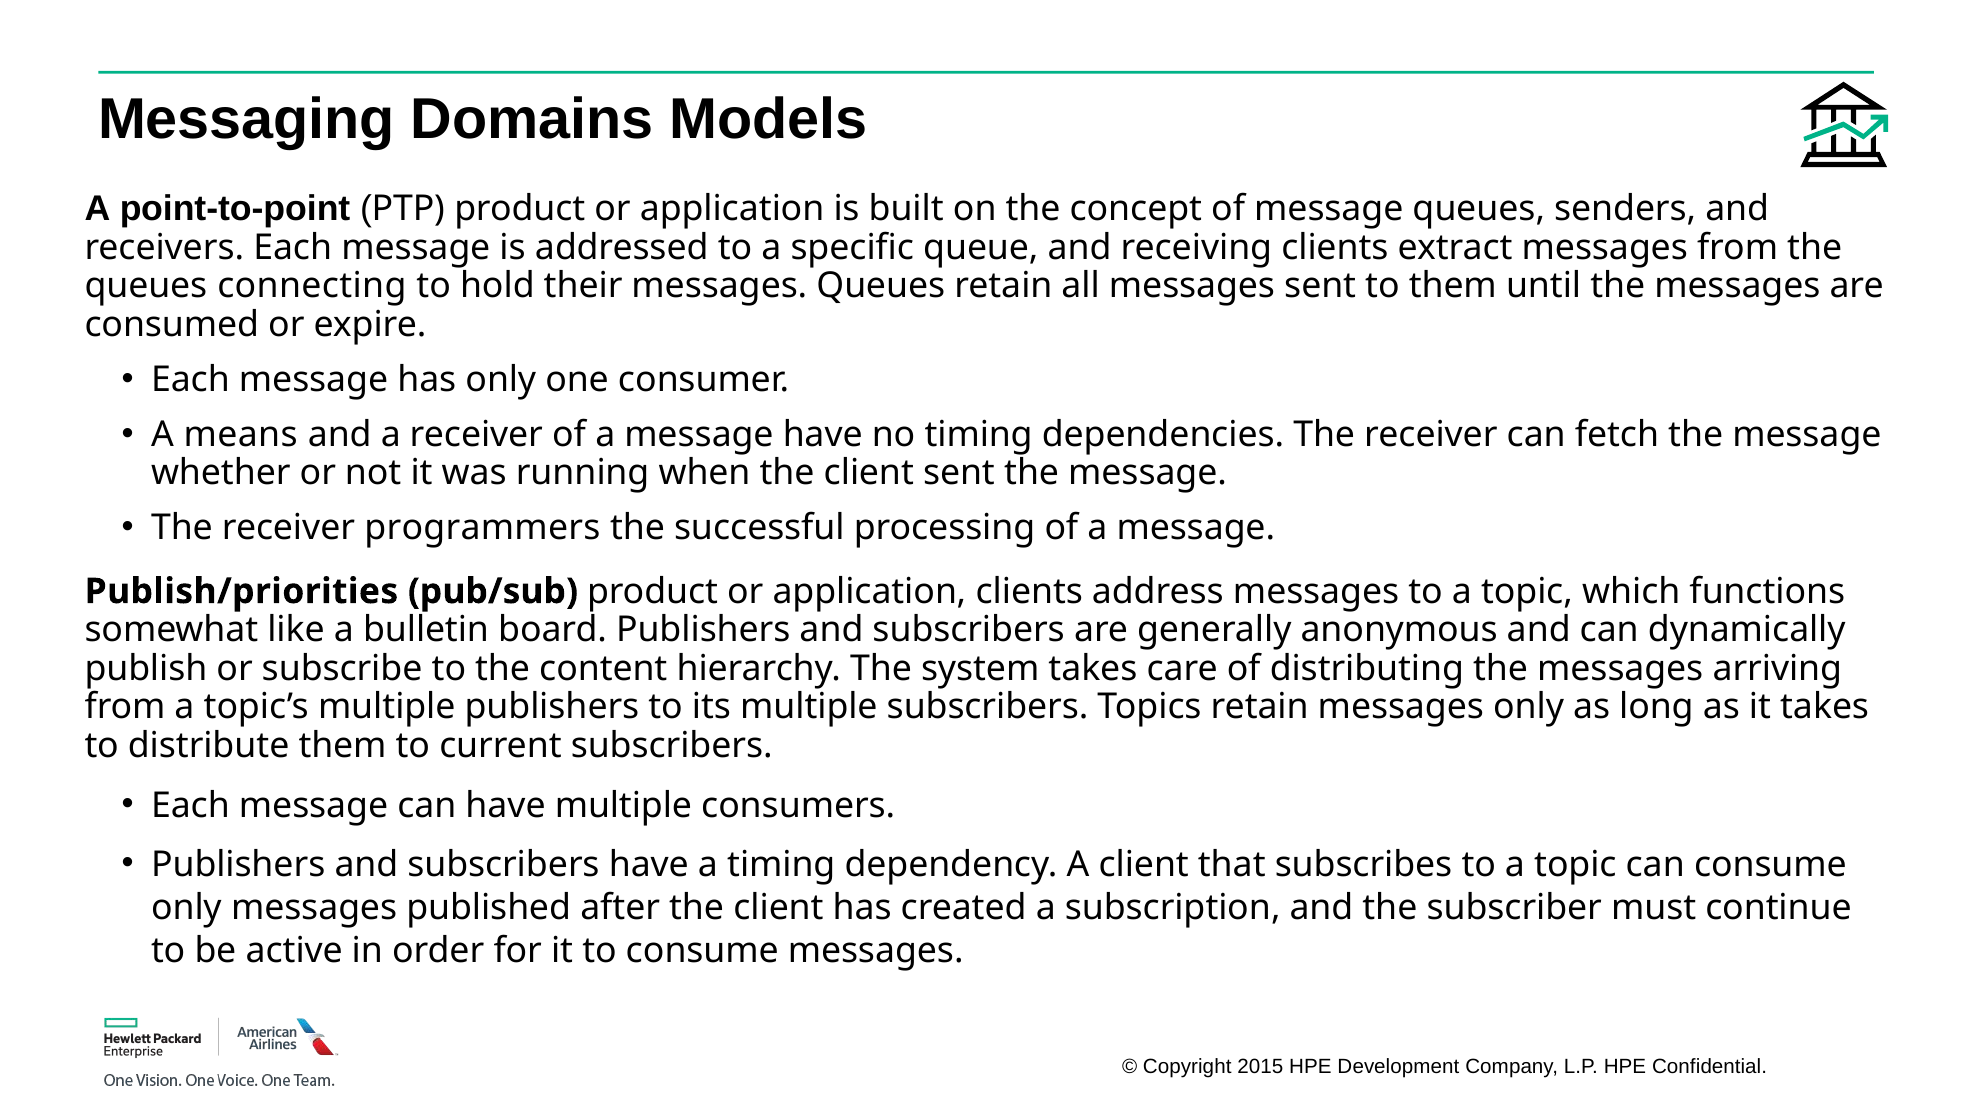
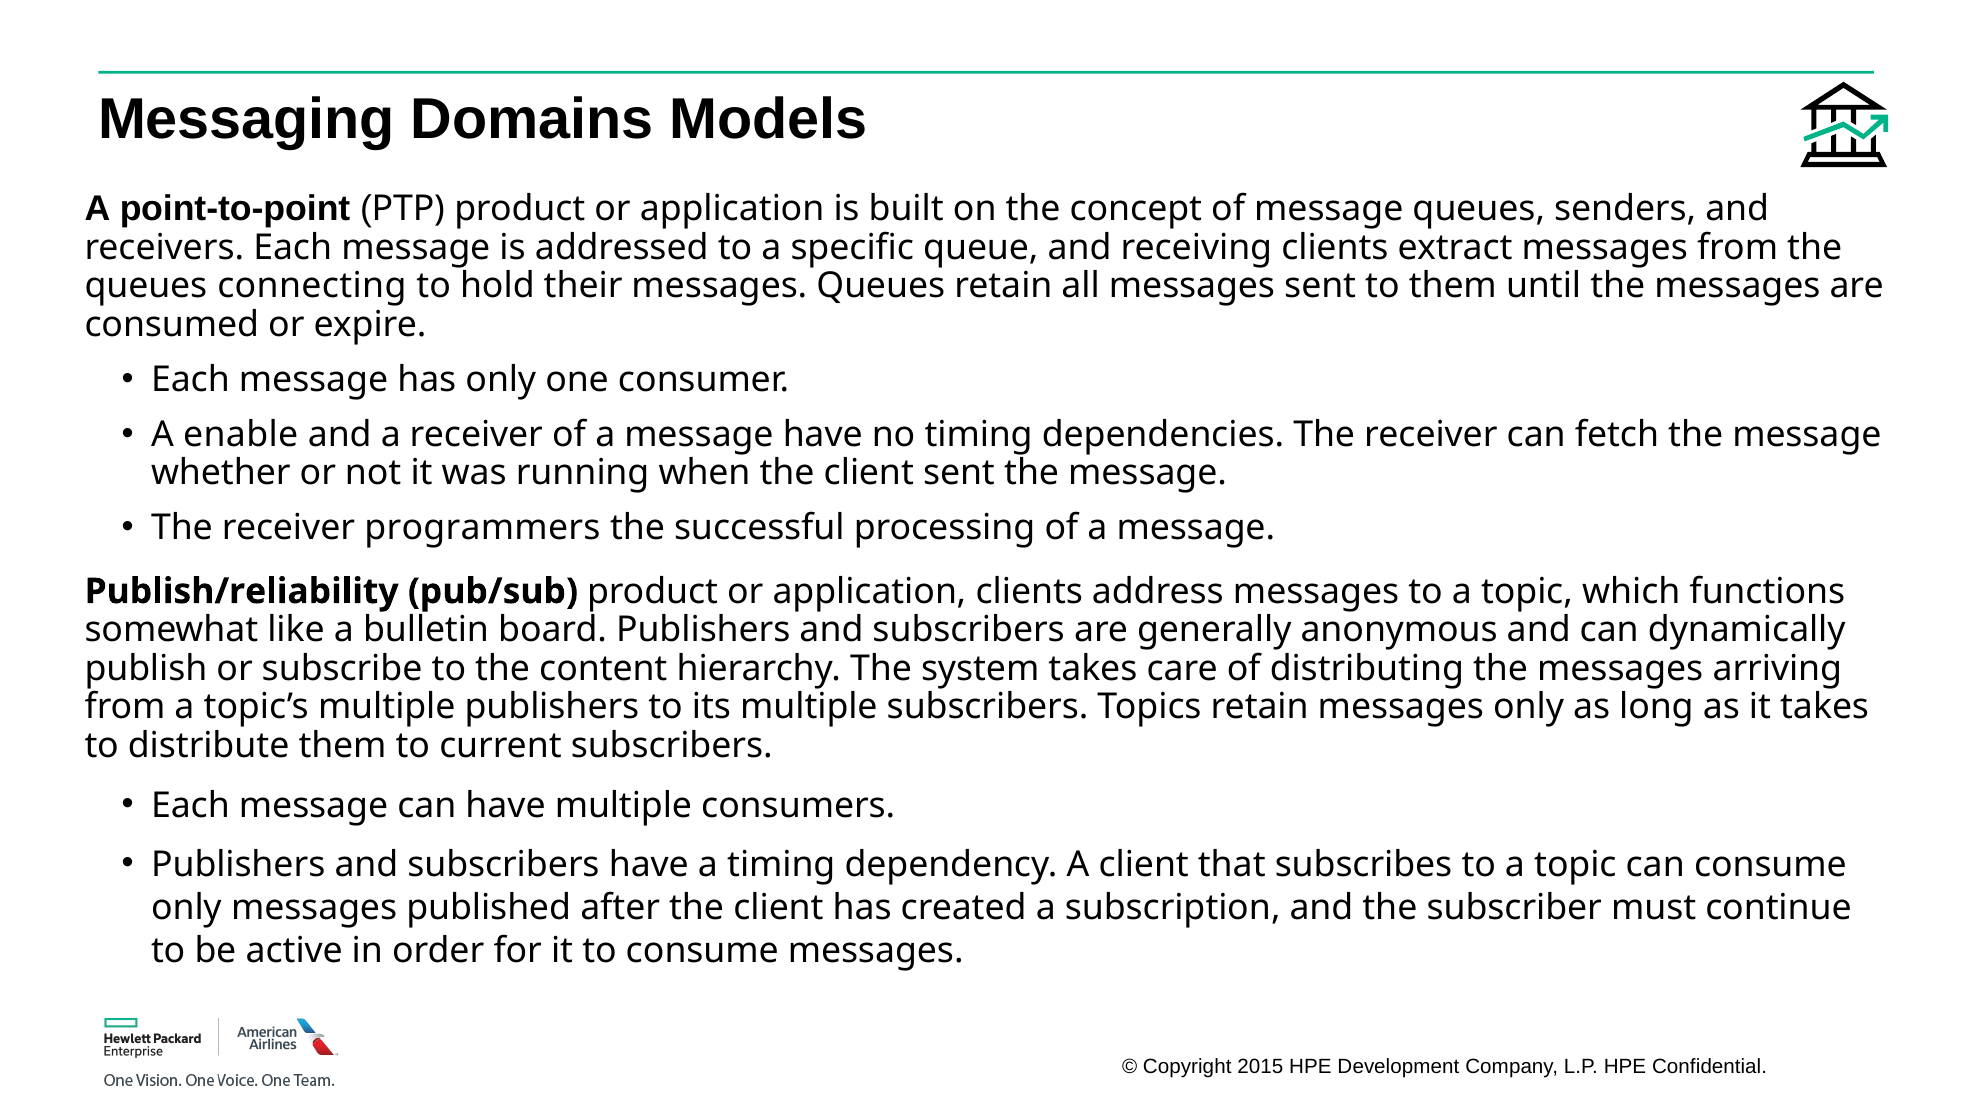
means: means -> enable (241, 435)
Publish/priorities: Publish/priorities -> Publish/reliability (242, 591)
